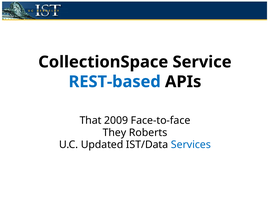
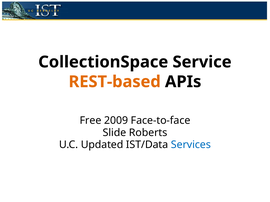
REST-based colour: blue -> orange (115, 82)
That: That -> Free (90, 121)
They: They -> Slide (114, 133)
